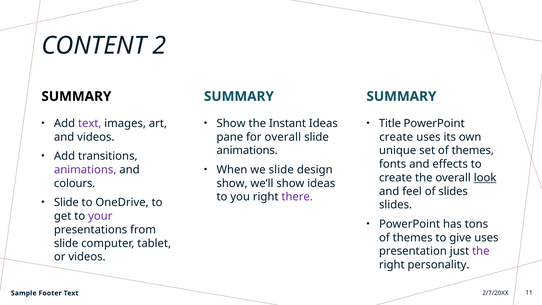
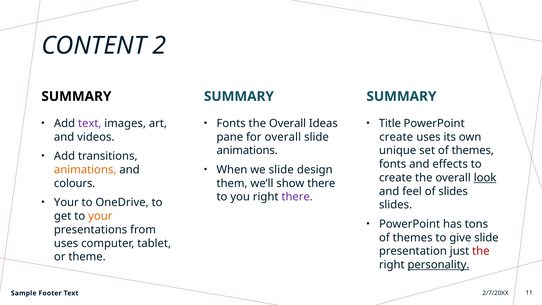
Show: Show -> Fonts (231, 123)
Instant: Instant -> Overall (288, 123)
animations colour: purple -> orange (85, 170)
show: show -> them (232, 183)
show ideas: ideas -> there (321, 183)
Slide: Slide -> Your (66, 202)
your colour: purple -> orange (100, 216)
give uses: uses -> slide (486, 238)
slide: slide -> uses (66, 243)
the colour: purple -> red (481, 251)
or videos: videos -> theme (87, 257)
personality underline: none -> present (439, 265)
